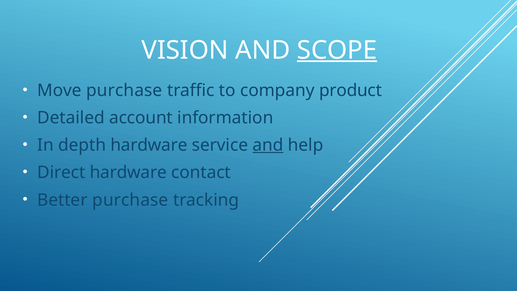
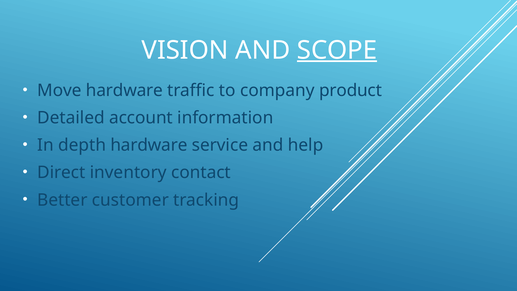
Move purchase: purchase -> hardware (124, 90)
and underline: present -> none (268, 145)
Direct hardware: hardware -> inventory (128, 173)
Better purchase: purchase -> customer (130, 200)
